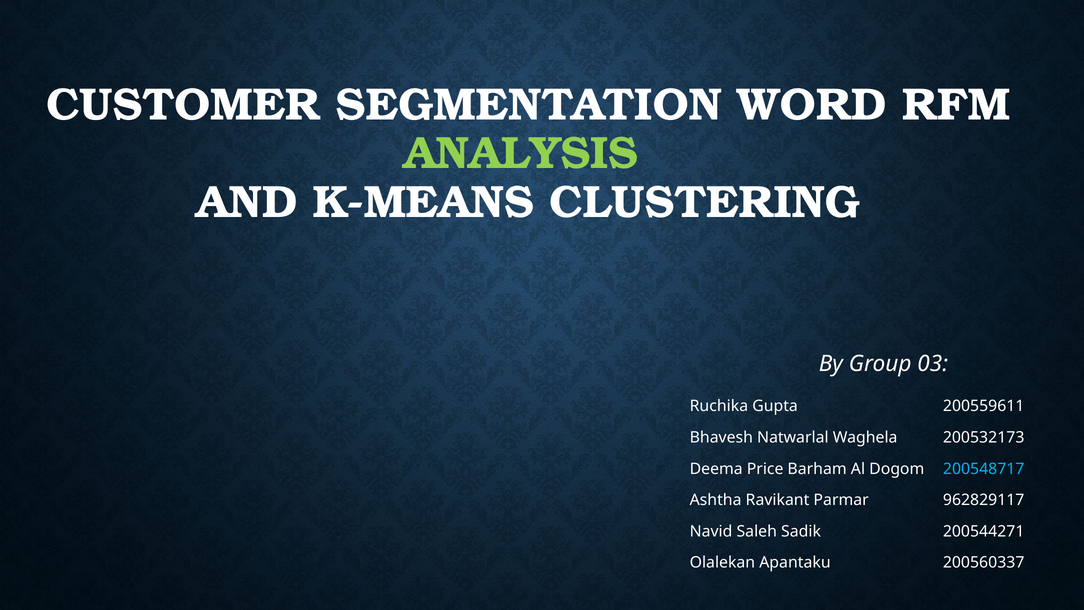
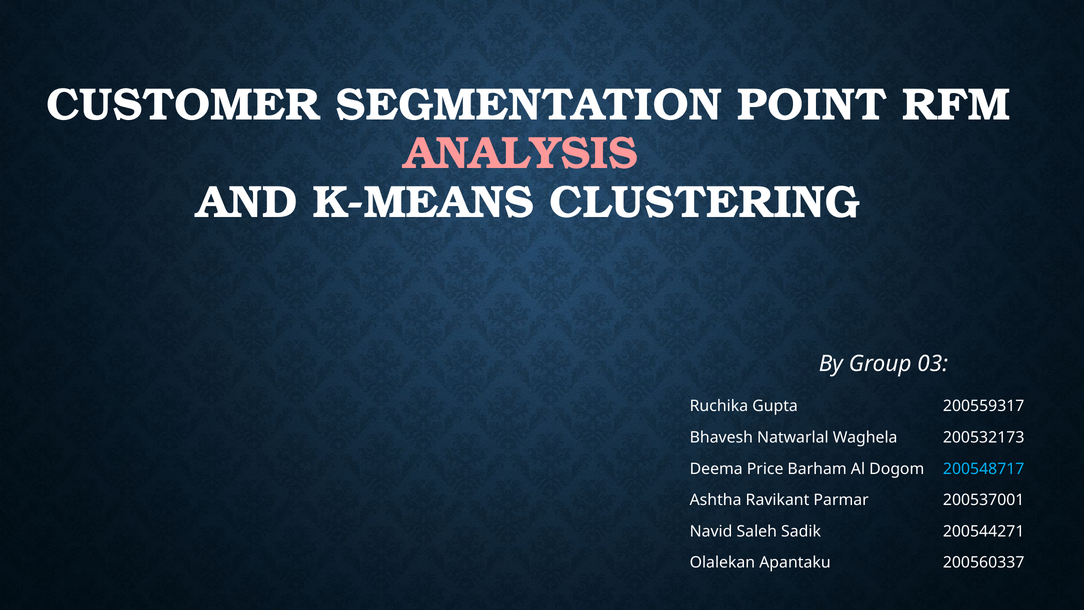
WORD: WORD -> POINT (812, 105)
ANALYSIS colour: light green -> pink (521, 153)
200559611: 200559611 -> 200559317 (984, 406)
962829117: 962829117 -> 200537001 (984, 500)
